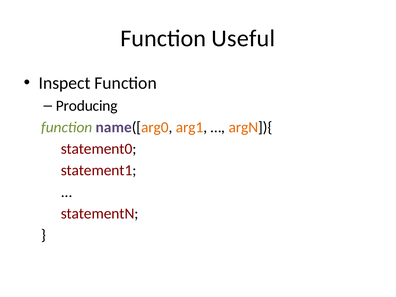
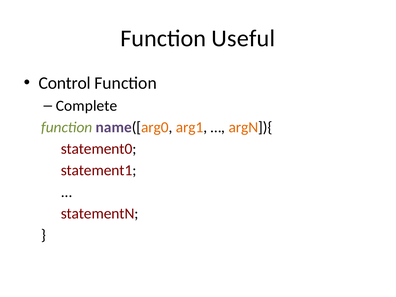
Inspect: Inspect -> Control (65, 83)
Producing: Producing -> Complete (87, 106)
